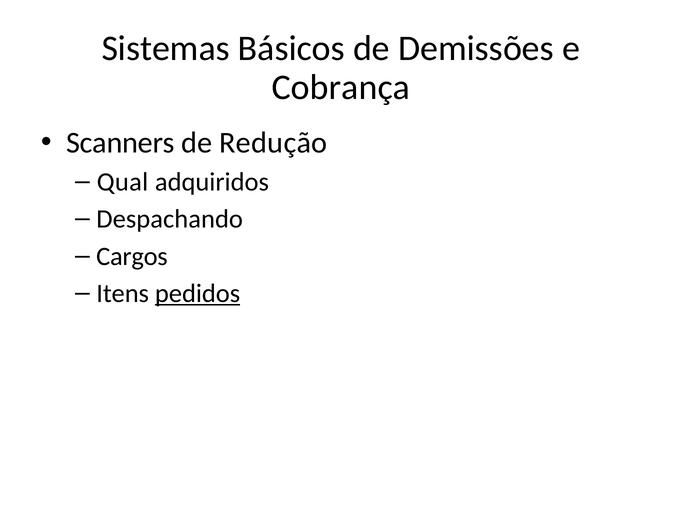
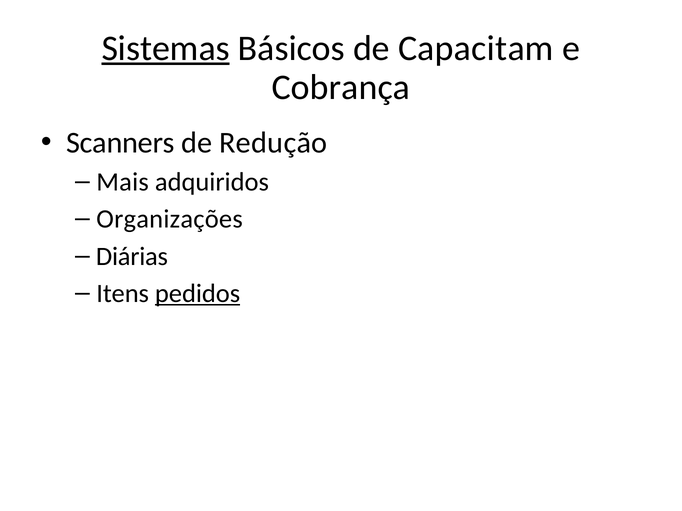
Sistemas underline: none -> present (166, 48)
Demissões: Demissões -> Capacitam (476, 48)
Qual: Qual -> Mais (123, 182)
Despachando: Despachando -> Organizações (170, 219)
Cargos: Cargos -> Diárias (132, 257)
